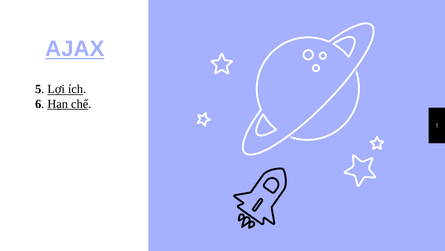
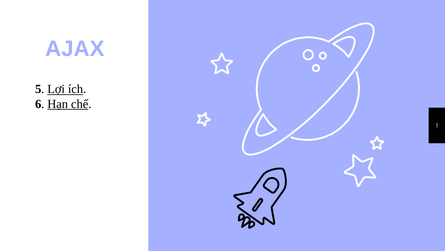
AJAX underline: present -> none (75, 49)
